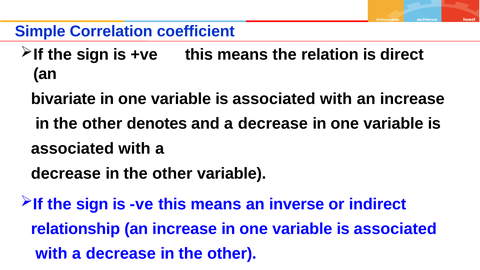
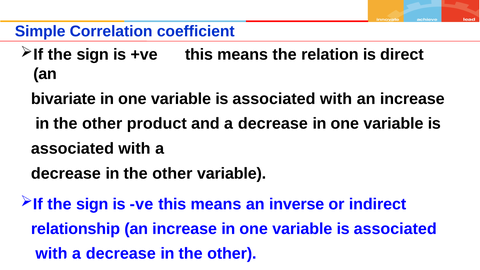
denotes: denotes -> product (157, 124)
